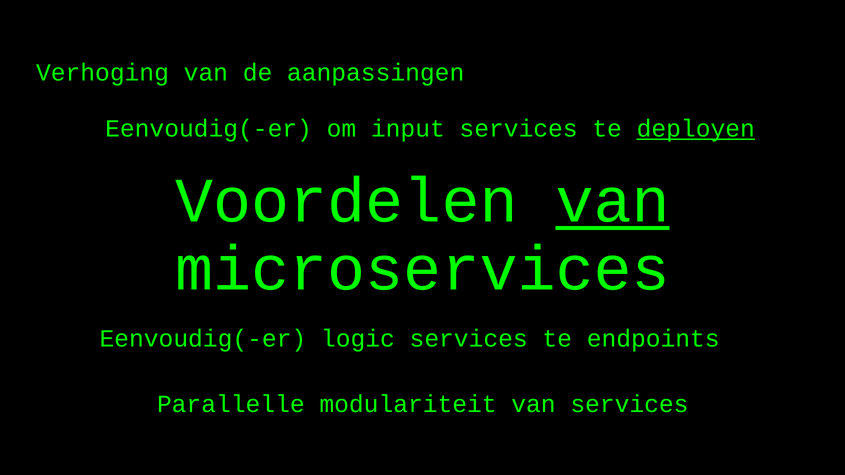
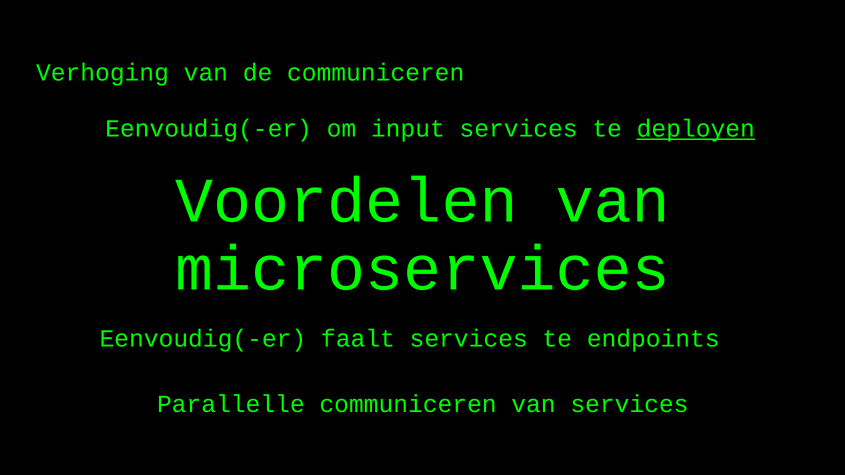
de aanpassingen: aanpassingen -> communiceren (376, 73)
van underline: present -> none (613, 201)
logic: logic -> faalt (358, 339)
Parallelle modulariteit: modulariteit -> communiceren (408, 404)
